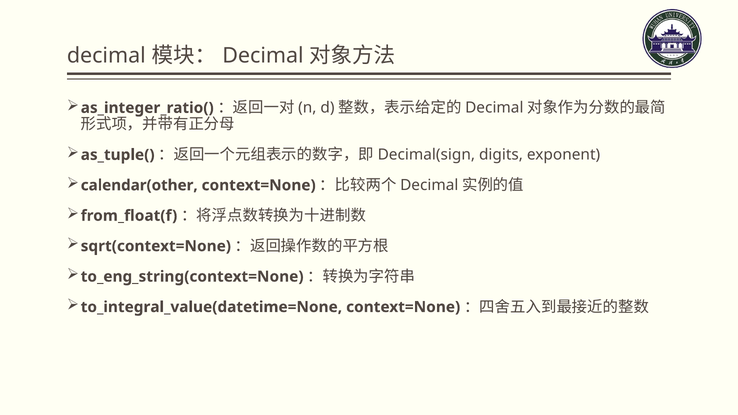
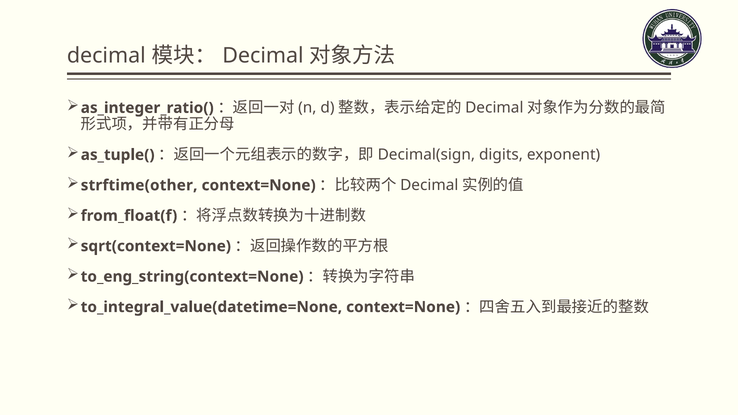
calendar(other: calendar(other -> strftime(other (139, 185)
